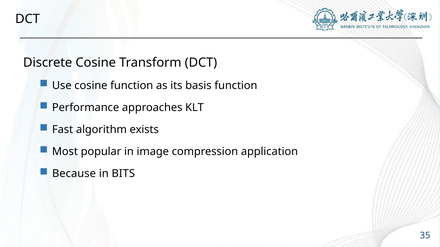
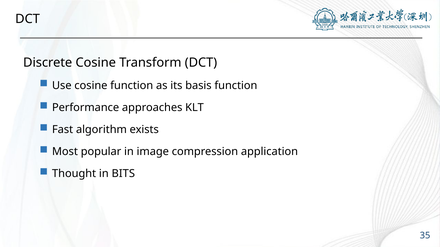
Because: Because -> Thought (74, 174)
